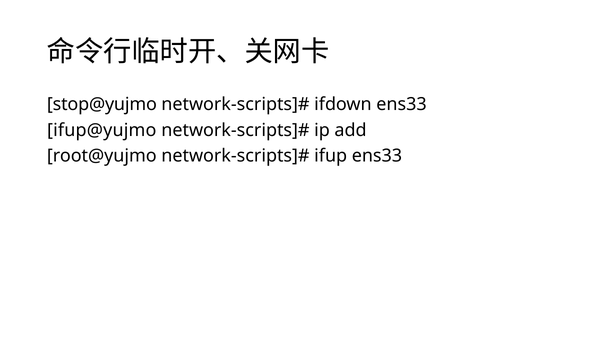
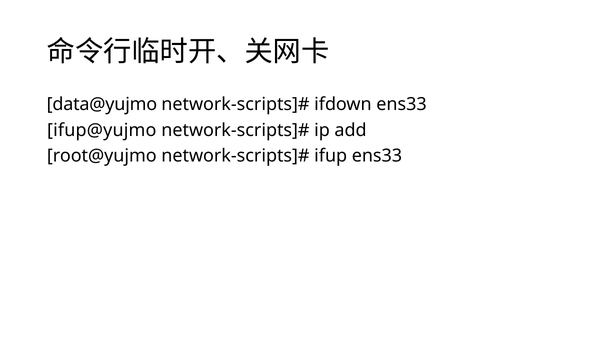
stop@yujmo: stop@yujmo -> data@yujmo (102, 104)
